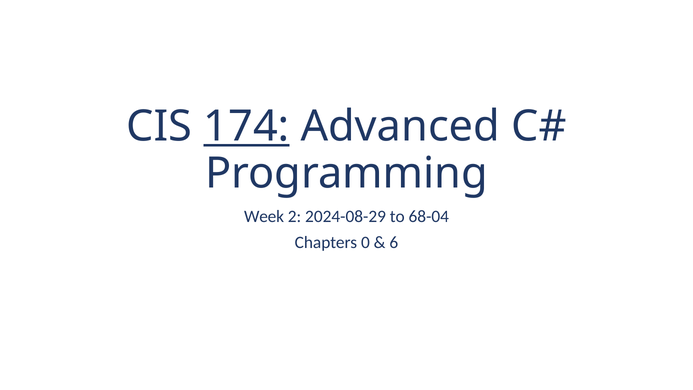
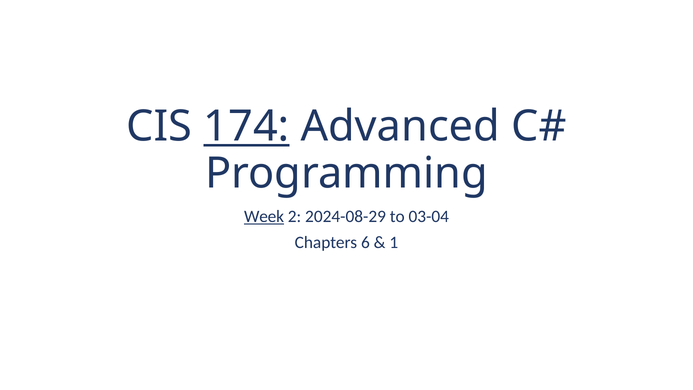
Week underline: none -> present (264, 217)
68-04: 68-04 -> 03-04 (429, 217)
0: 0 -> 6 (365, 243)
6: 6 -> 1 (394, 243)
